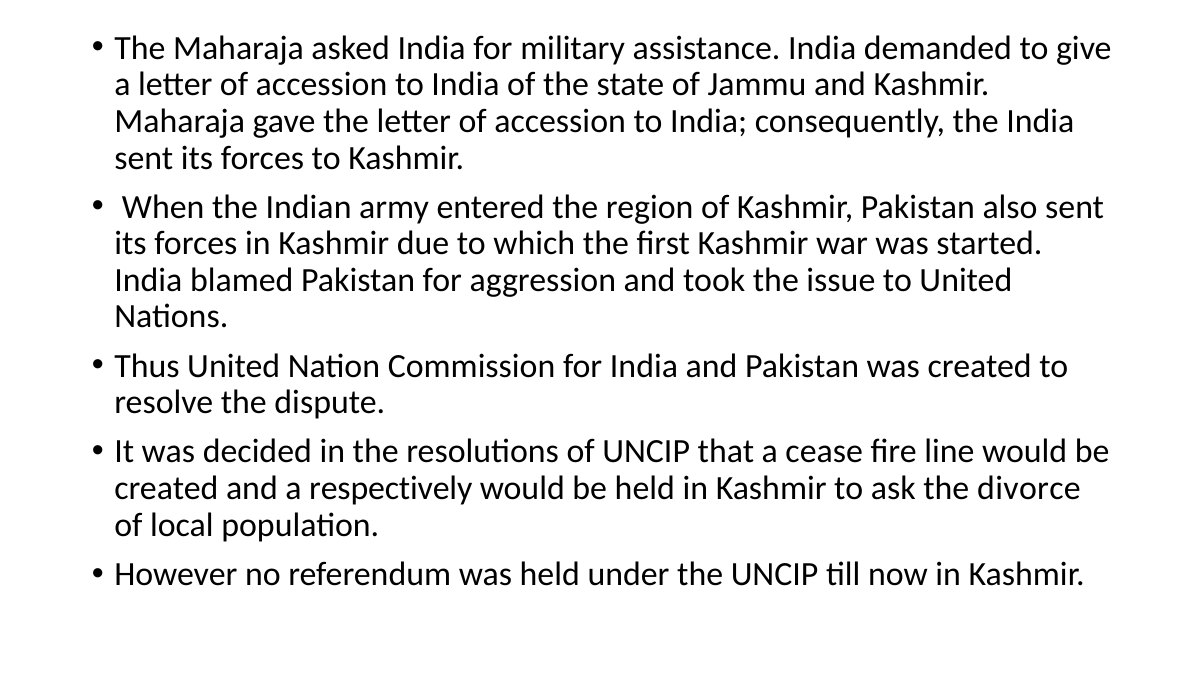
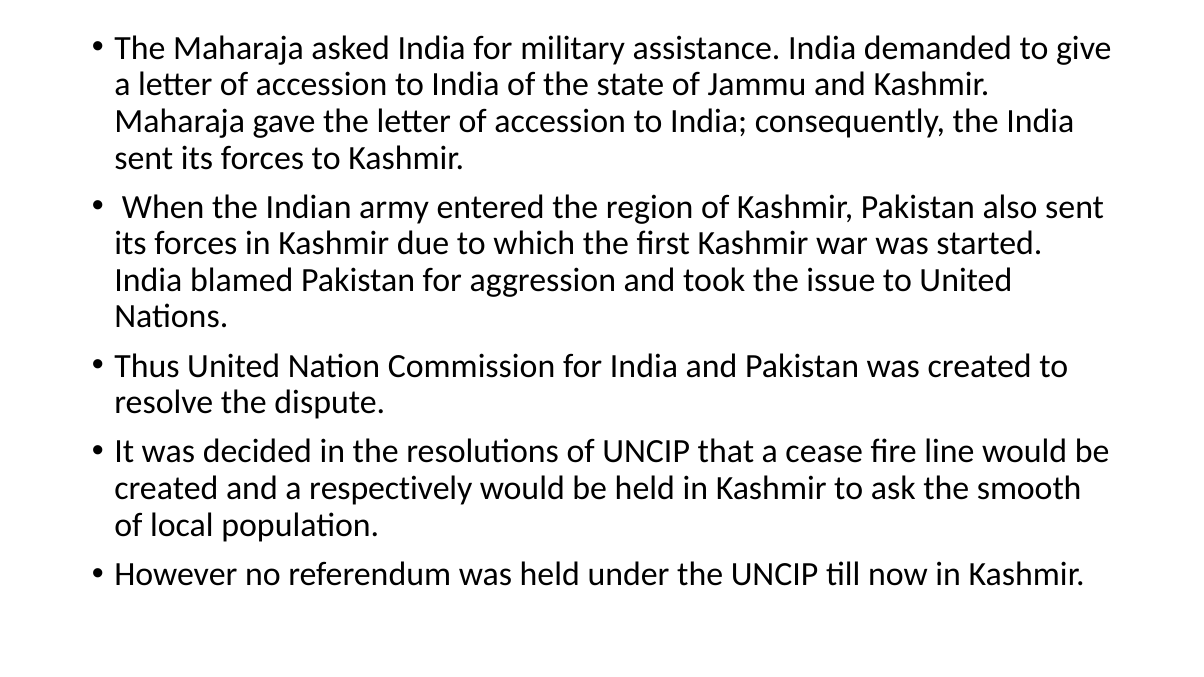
divorce: divorce -> smooth (1029, 488)
